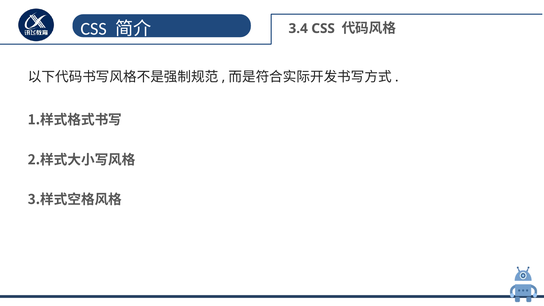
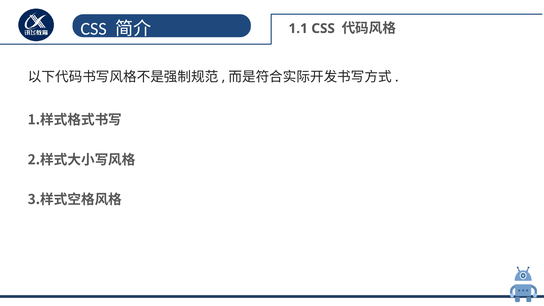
3.4: 3.4 -> 1.1 (298, 28)
